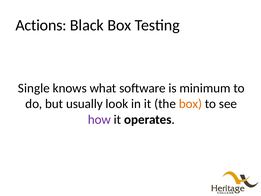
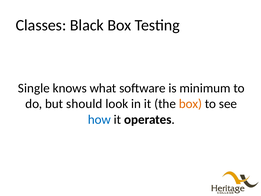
Actions: Actions -> Classes (41, 25)
usually: usually -> should (84, 104)
how colour: purple -> blue (99, 119)
